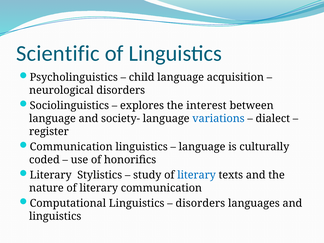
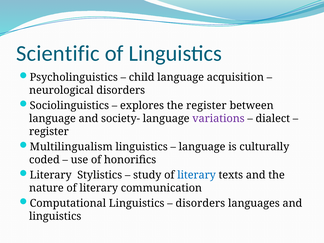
the interest: interest -> register (206, 106)
variations colour: blue -> purple (218, 119)
Communication: Communication -> Multilingualism (71, 147)
